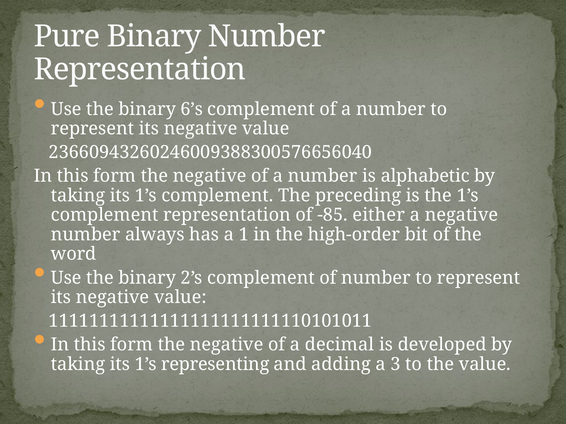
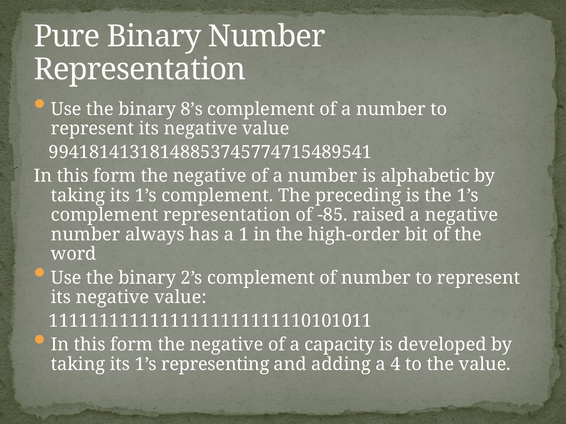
6’s: 6’s -> 8’s (192, 109)
23660943260246009388300576656040: 23660943260246009388300576656040 -> 99418141318148853745774715489541 (210, 152)
either: either -> raised (379, 215)
decimal: decimal -> capacity (340, 345)
3: 3 -> 4 (395, 365)
